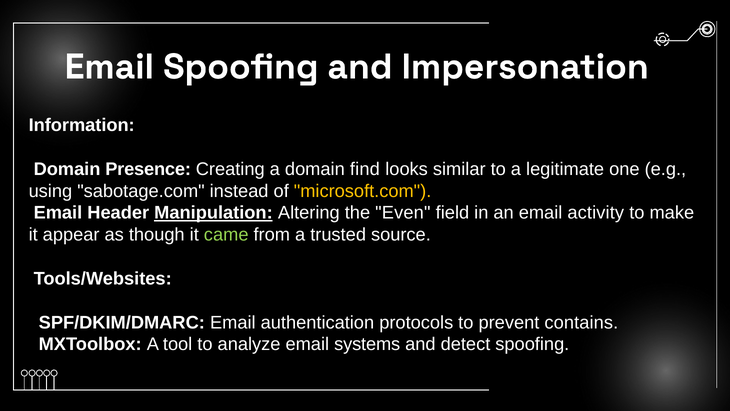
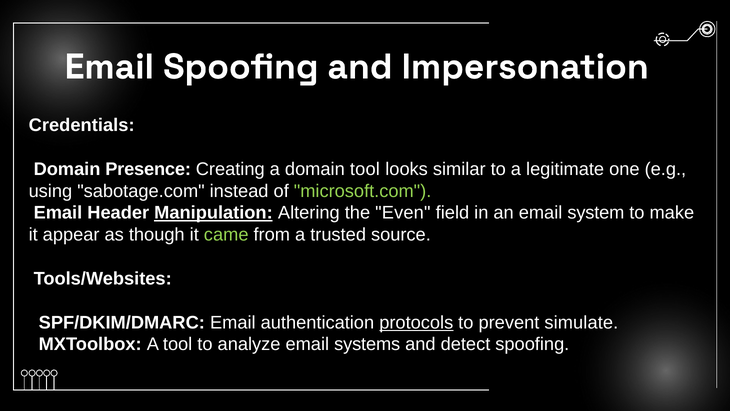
Information: Information -> Credentials (82, 125)
domain find: find -> tool (365, 169)
microsoft.com colour: yellow -> light green (363, 191)
activity: activity -> system (596, 213)
protocols underline: none -> present (416, 322)
contains: contains -> simulate (581, 322)
